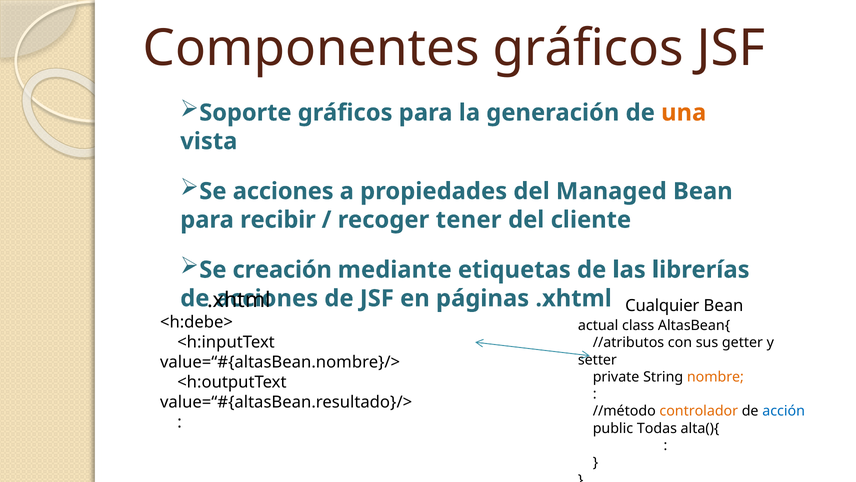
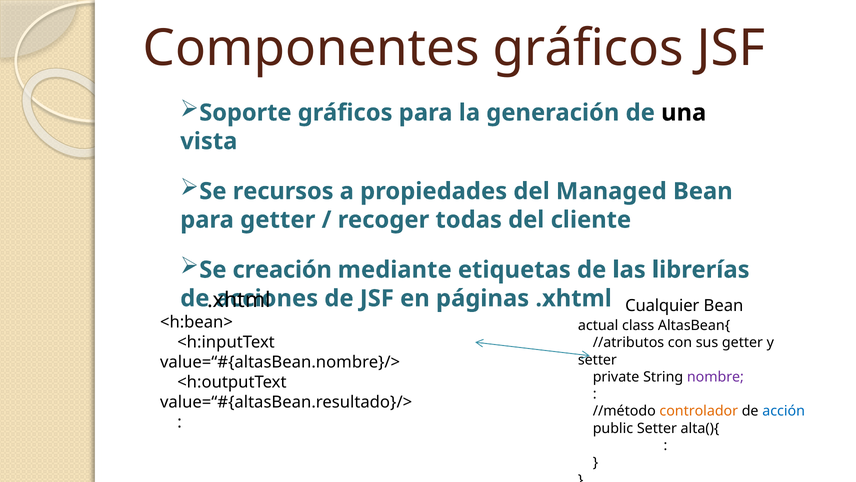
una colour: orange -> black (684, 113)
Se acciones: acciones -> recursos (283, 191)
para recibir: recibir -> getter (278, 220)
tener: tener -> todas (469, 220)
<h:debe>: <h:debe> -> <h:bean> (196, 322)
nombre colour: orange -> purple (715, 377)
public Todas: Todas -> Setter (657, 428)
